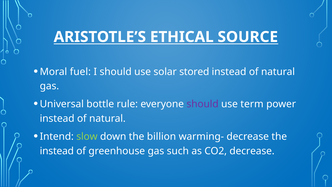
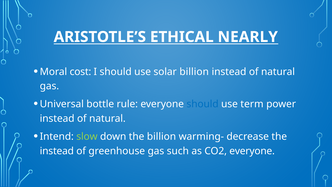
SOURCE: SOURCE -> NEARLY (248, 37)
fuel: fuel -> cost (80, 72)
solar stored: stored -> billion (194, 72)
should colour: purple -> blue (203, 104)
CO2 decrease: decrease -> everyone (252, 151)
